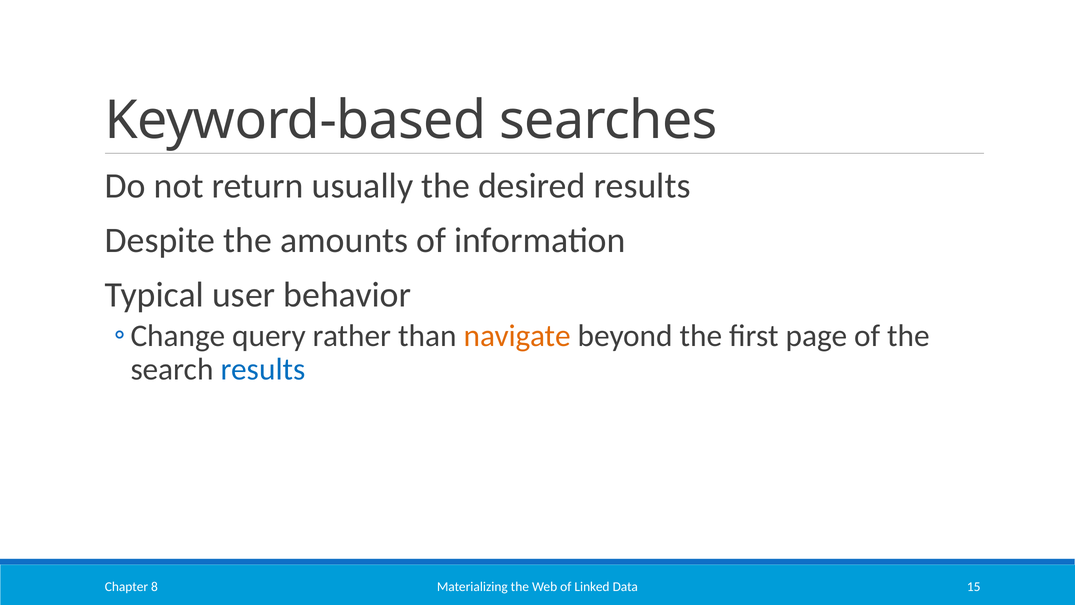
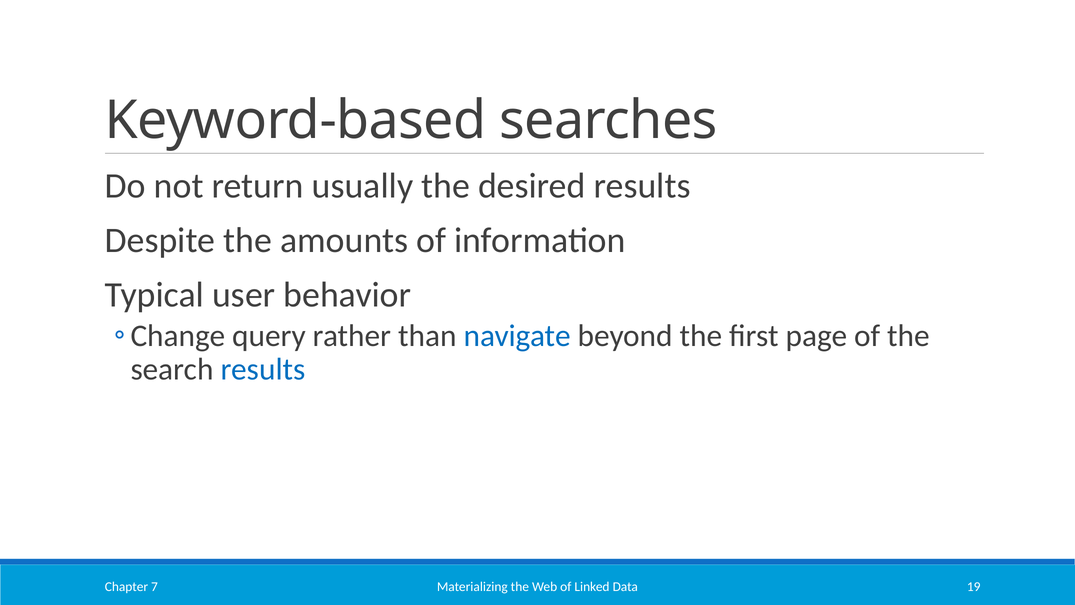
navigate colour: orange -> blue (517, 336)
15: 15 -> 19 (974, 586)
8: 8 -> 7 (155, 587)
